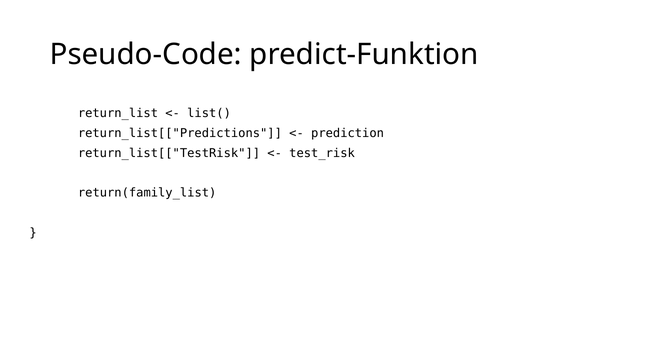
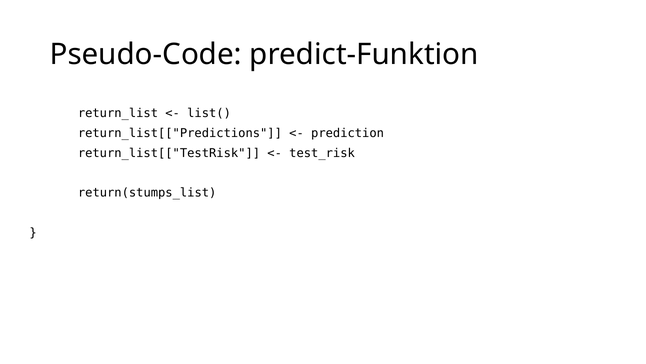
return(family_list: return(family_list -> return(stumps_list (147, 193)
